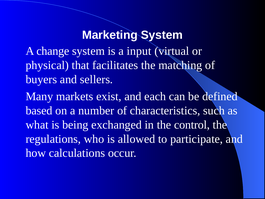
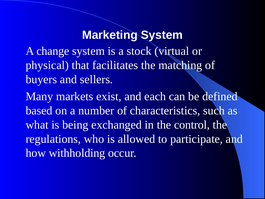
input: input -> stock (139, 51)
calculations: calculations -> withholding (77, 153)
